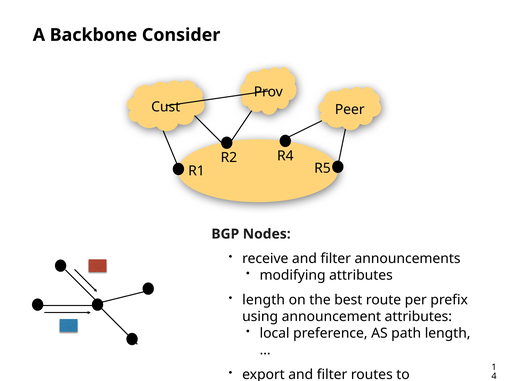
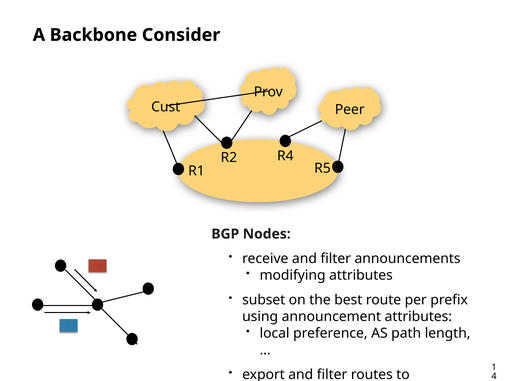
length: length -> subset (264, 300)
